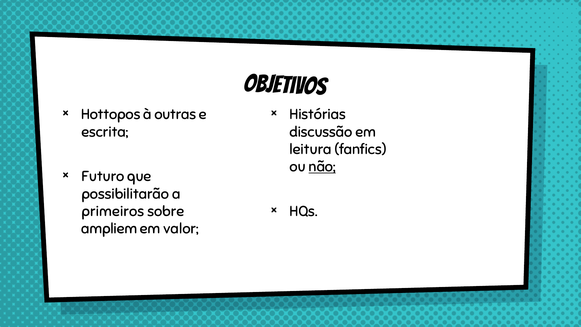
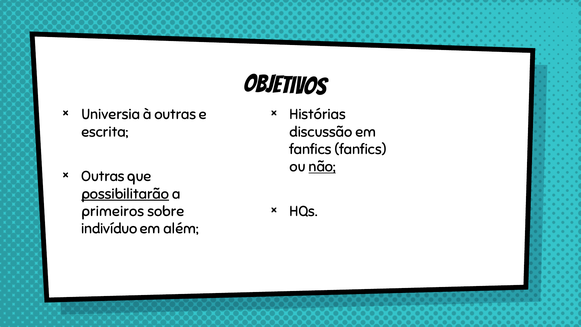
Hottopos: Hottopos -> Universia (111, 114)
leitura: leitura -> fanfics (311, 149)
Futuro: Futuro -> Outras (103, 176)
possibilitarão underline: none -> present (125, 194)
ampliem: ampliem -> indivíduo (109, 229)
valor: valor -> além (181, 229)
